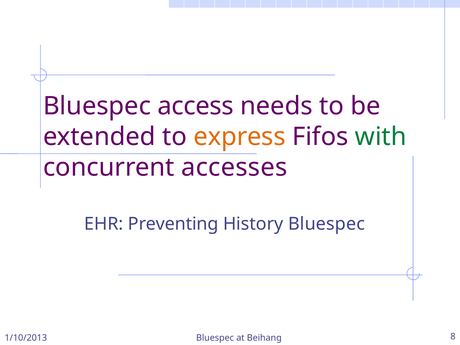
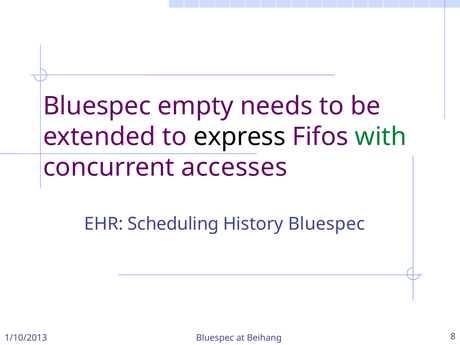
access: access -> empty (196, 106)
express colour: orange -> black (240, 137)
Preventing: Preventing -> Scheduling (173, 224)
